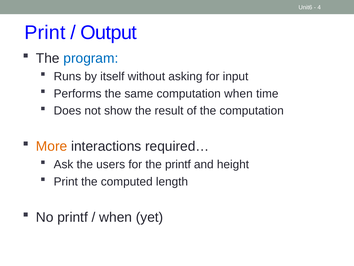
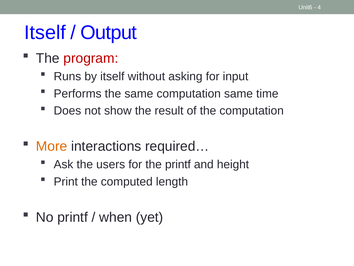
Print: Print -> Itself (45, 33)
program colour: blue -> red (91, 58)
computation when: when -> same (239, 93)
